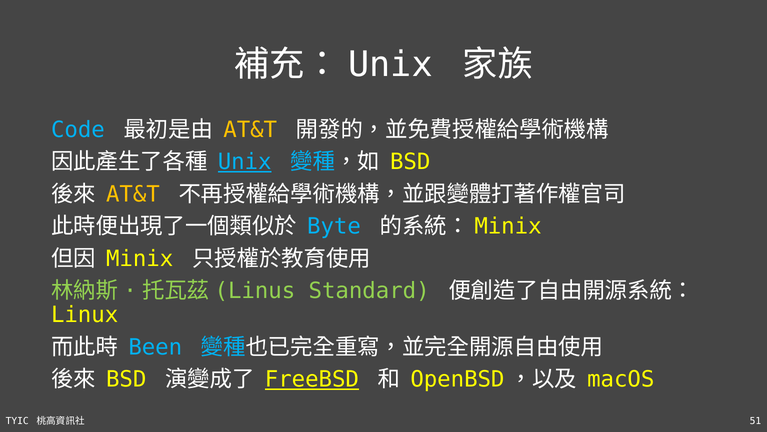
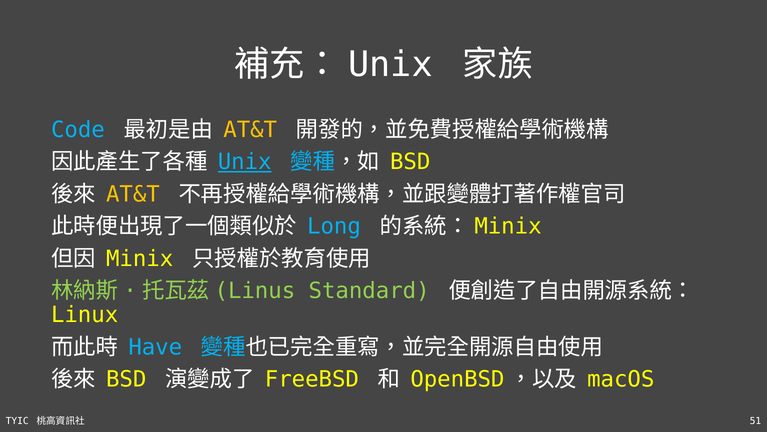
Byte: Byte -> Long (334, 226)
Been: Been -> Have (155, 347)
FreeBSD underline: present -> none (312, 379)
